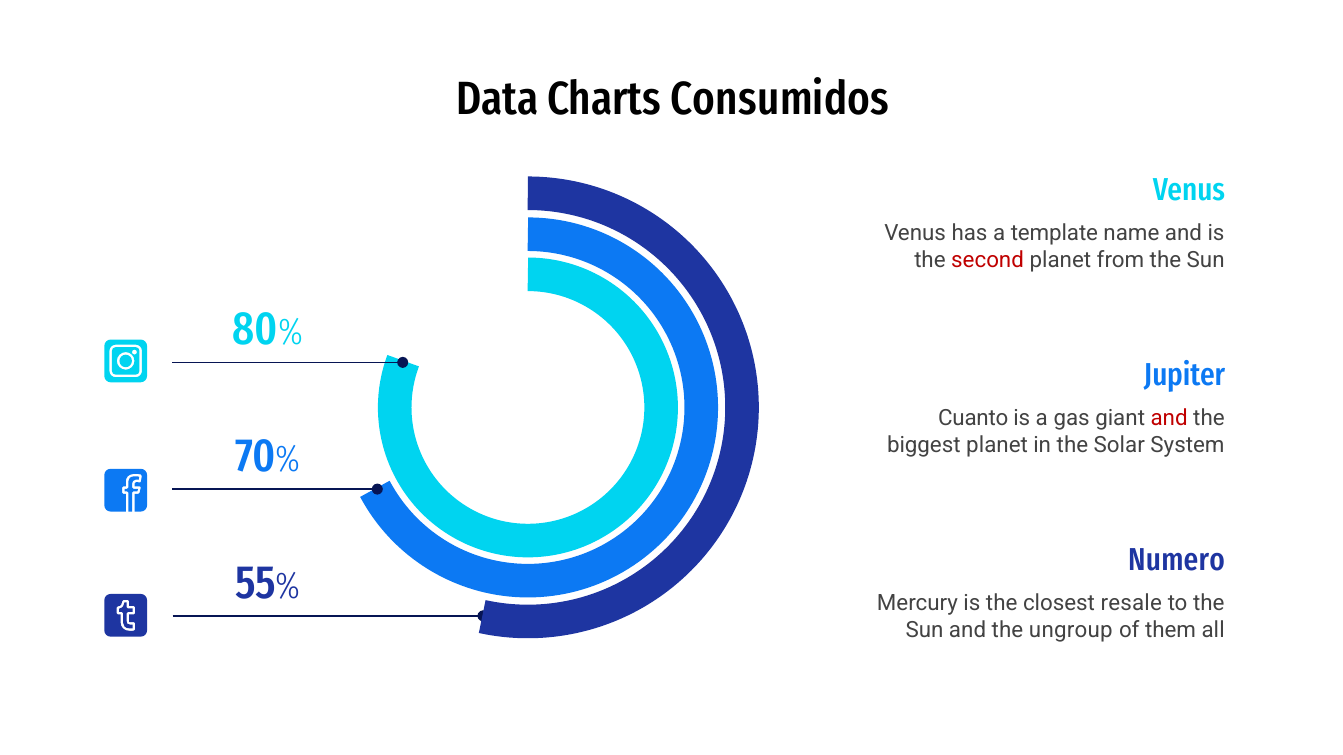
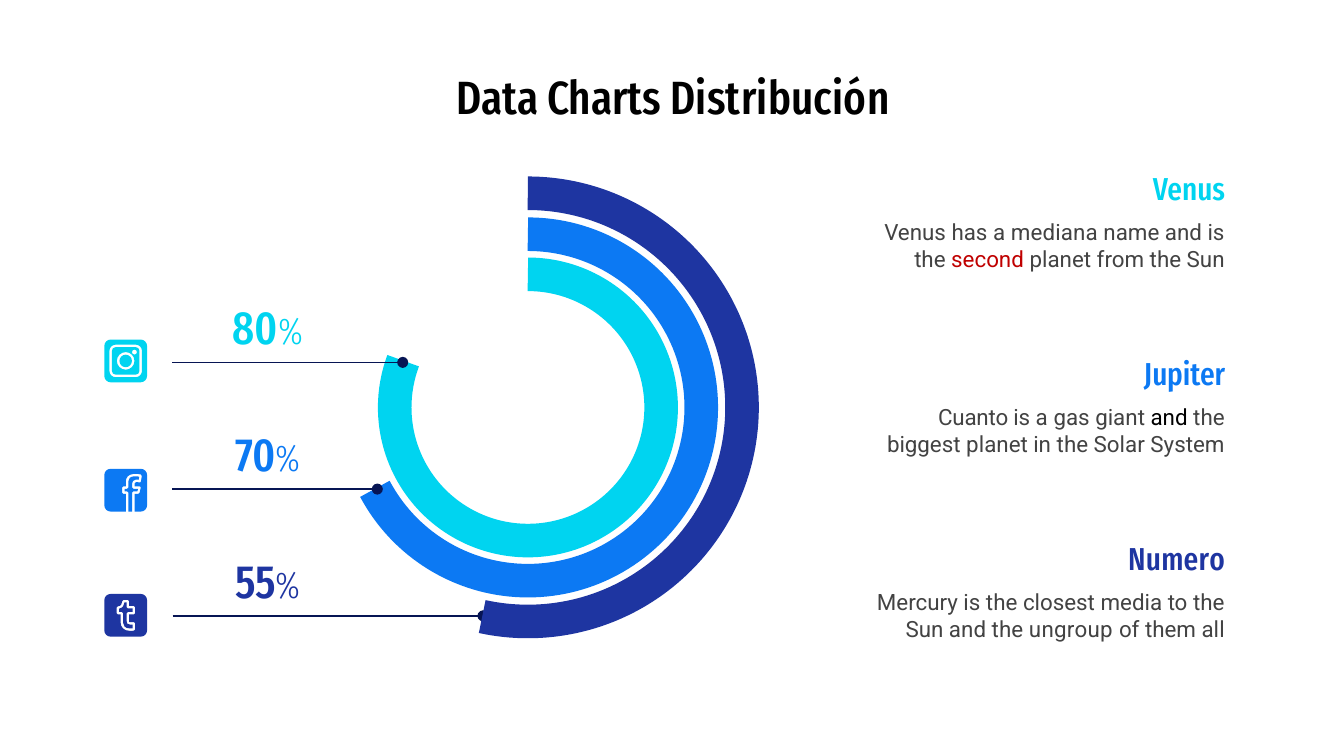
Consumidos: Consumidos -> Distribución (780, 100)
template: template -> mediana (1054, 233)
and colour: red -> black (1169, 418)
resale: resale -> media (1131, 604)
